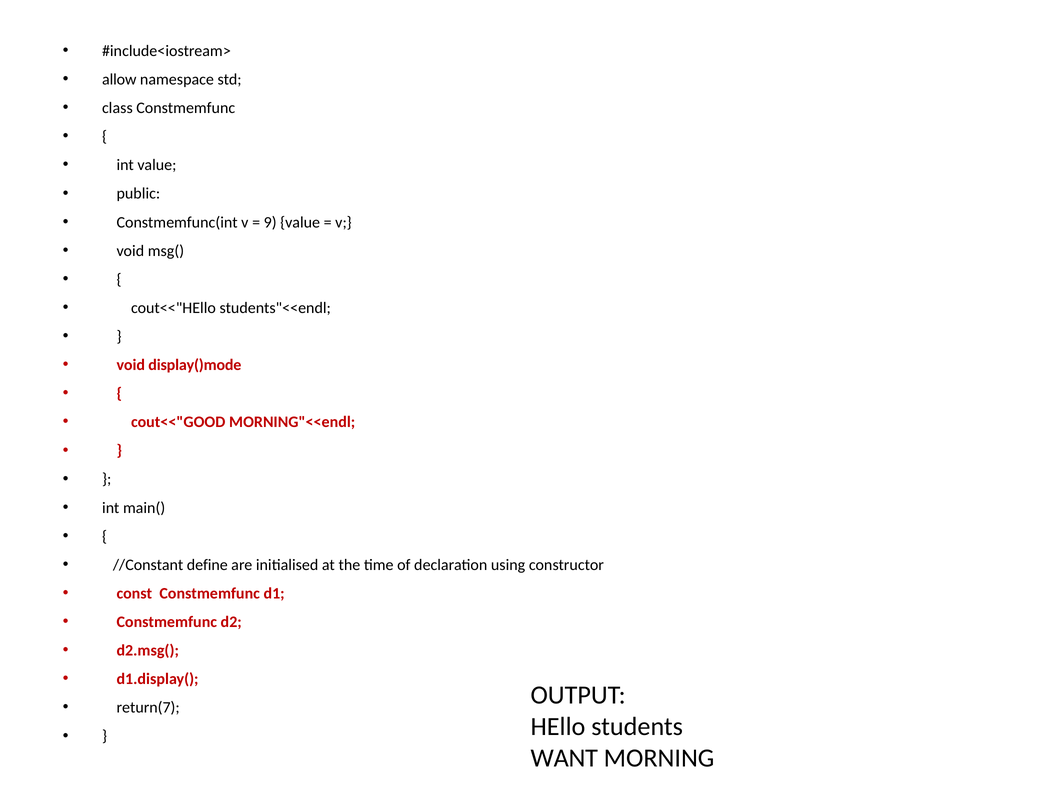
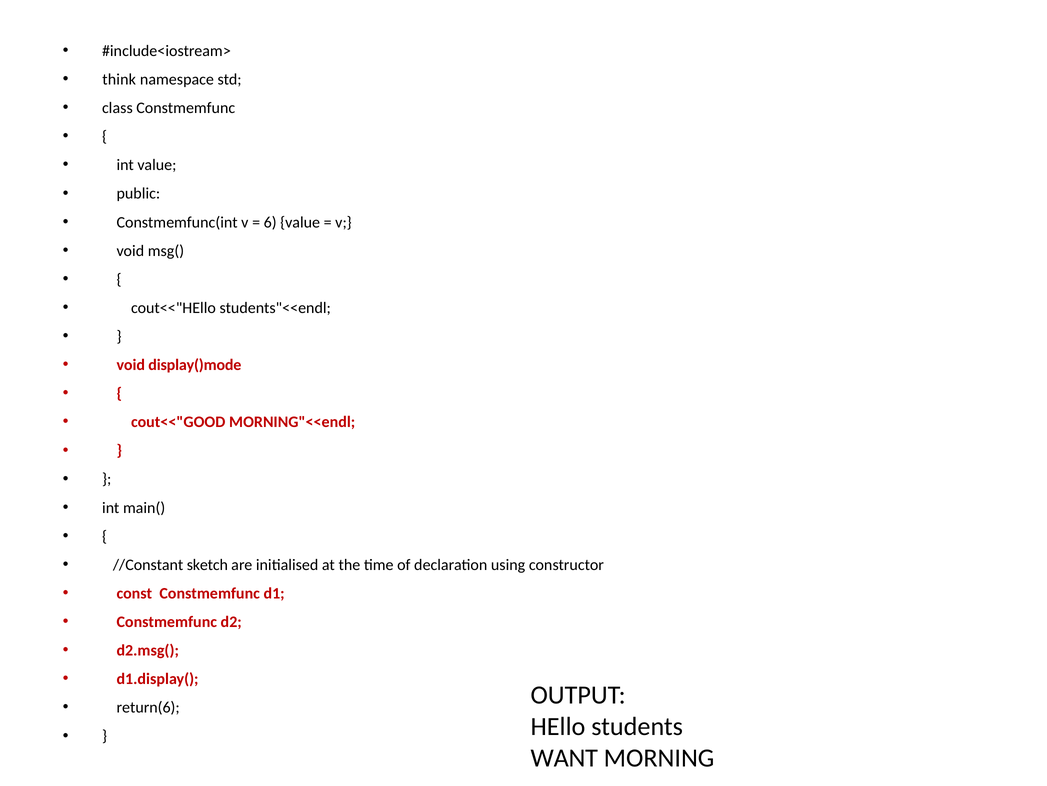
allow: allow -> think (119, 79)
9: 9 -> 6 (270, 222)
define: define -> sketch (207, 564)
return(7: return(7 -> return(6 (148, 707)
